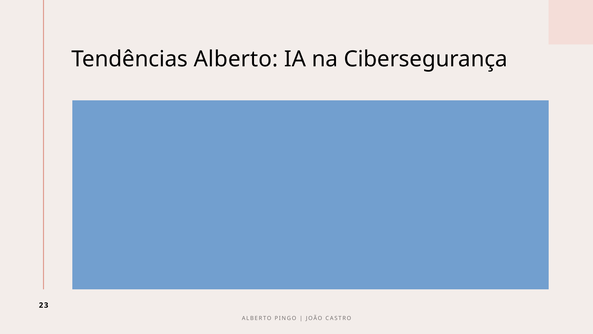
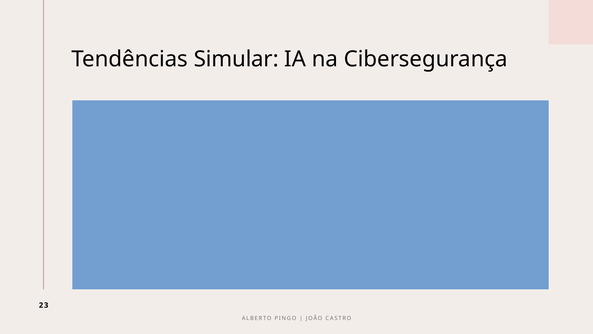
Tendências Alberto: Alberto -> Simular (236, 59)
